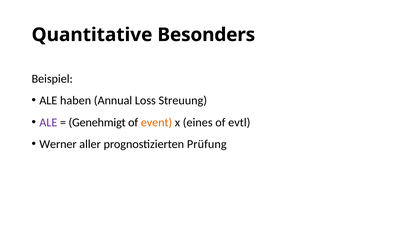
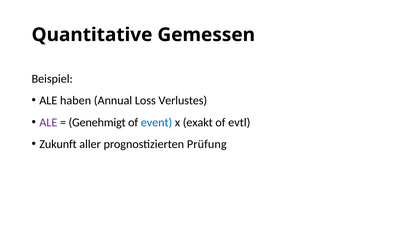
Besonders: Besonders -> Gemessen (206, 35)
Streuung: Streuung -> Verlustes (183, 101)
event colour: orange -> blue (157, 123)
eines: eines -> exakt (198, 123)
Werner: Werner -> Zukunft (58, 144)
